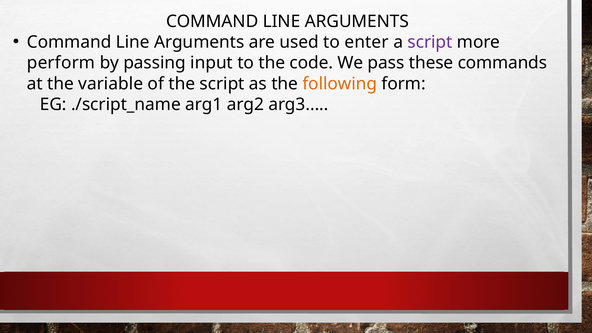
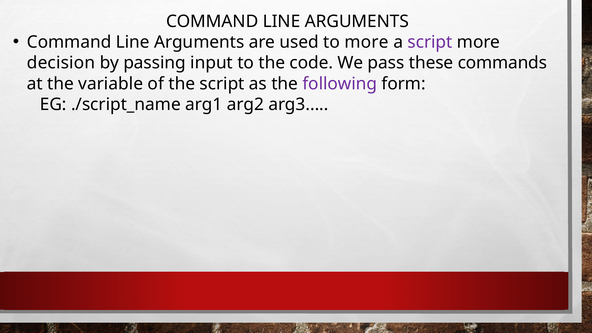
to enter: enter -> more (367, 42)
perform: perform -> decision (61, 63)
following colour: orange -> purple (340, 84)
